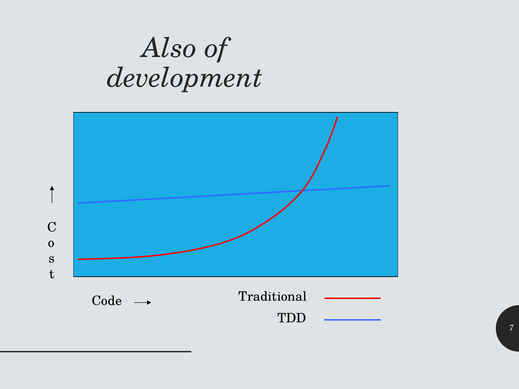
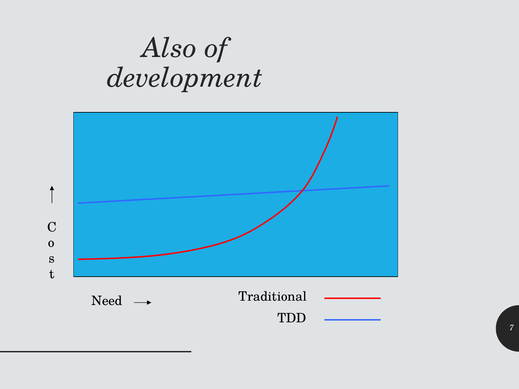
Code: Code -> Need (107, 301)
